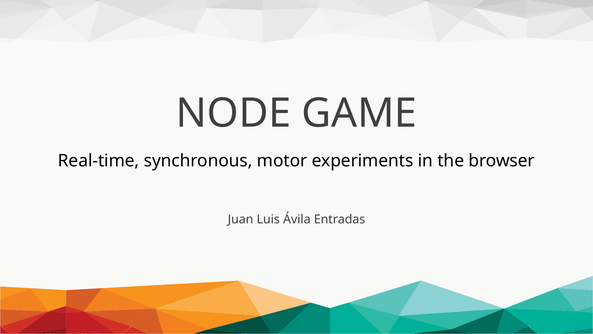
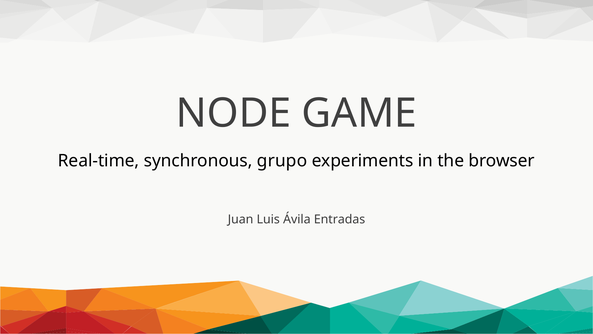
motor: motor -> grupo (282, 160)
